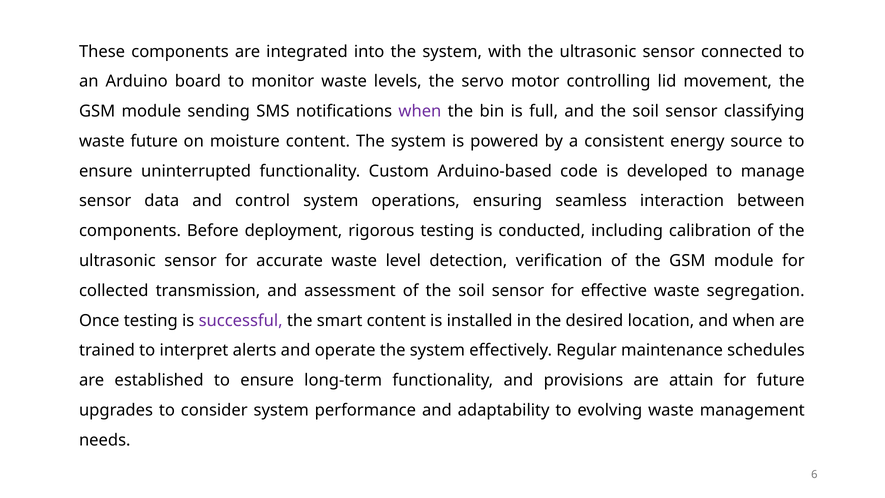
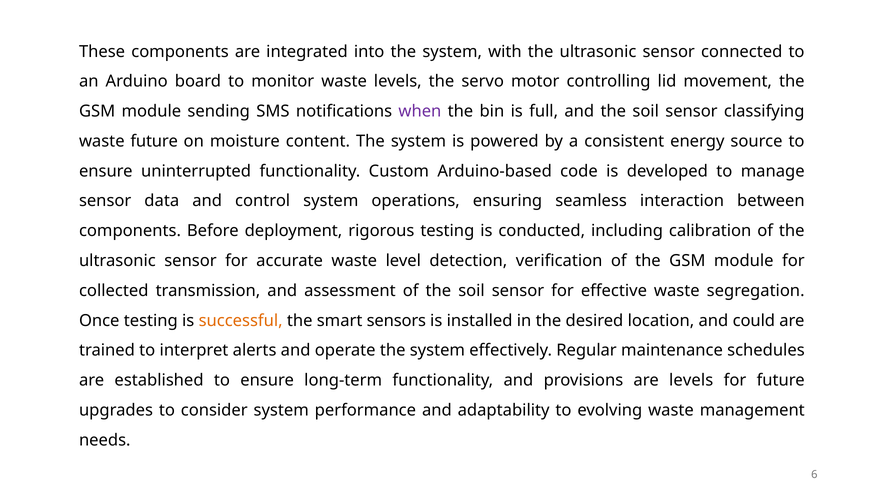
successful colour: purple -> orange (241, 320)
smart content: content -> sensors (396, 320)
and when: when -> could (754, 320)
are attain: attain -> levels (691, 380)
